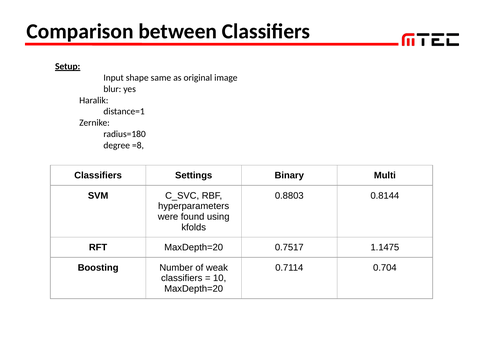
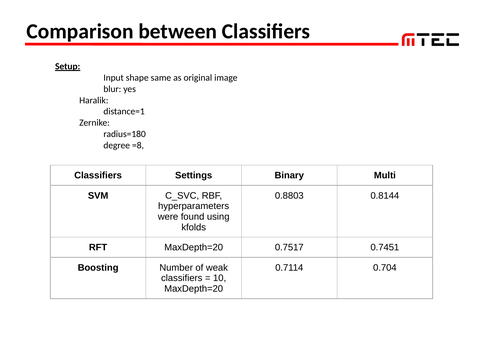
1.1475: 1.1475 -> 0.7451 (385, 248)
